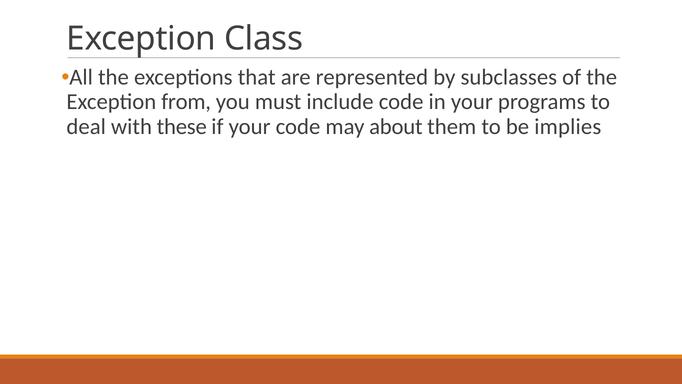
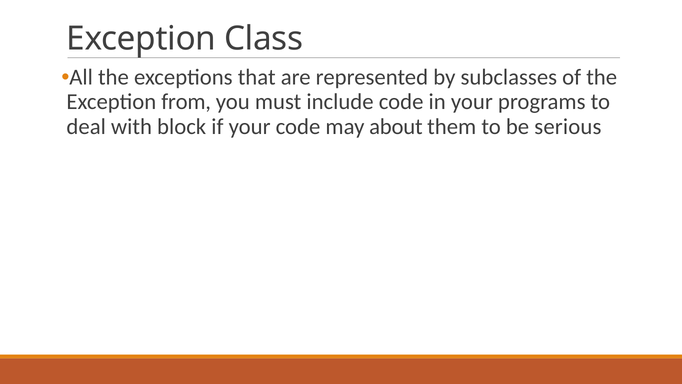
these: these -> block (182, 126)
implies: implies -> serious (568, 126)
